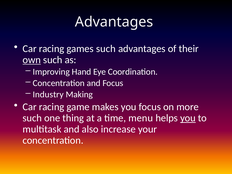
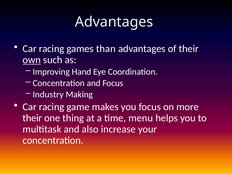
games such: such -> than (106, 49)
such: such -> their (32, 118)
you underline: present -> none (188, 118)
